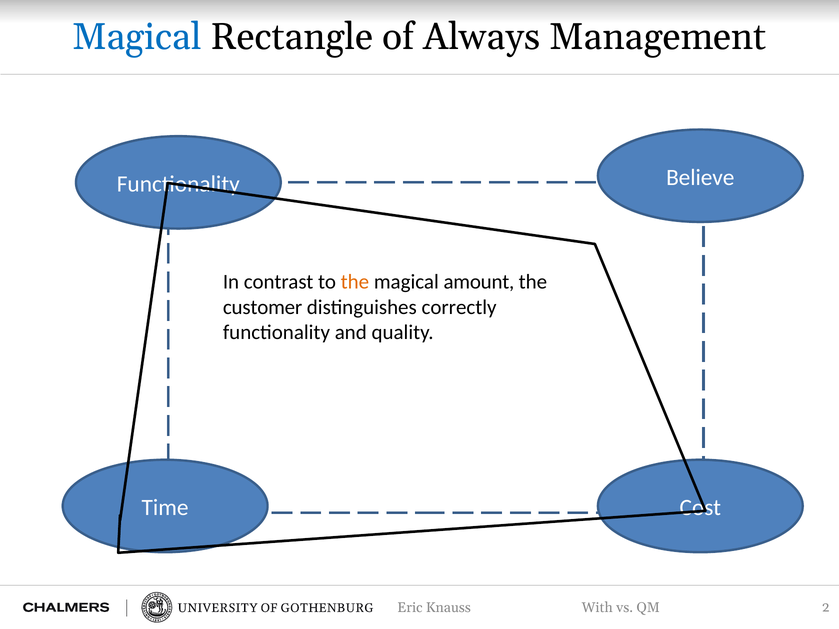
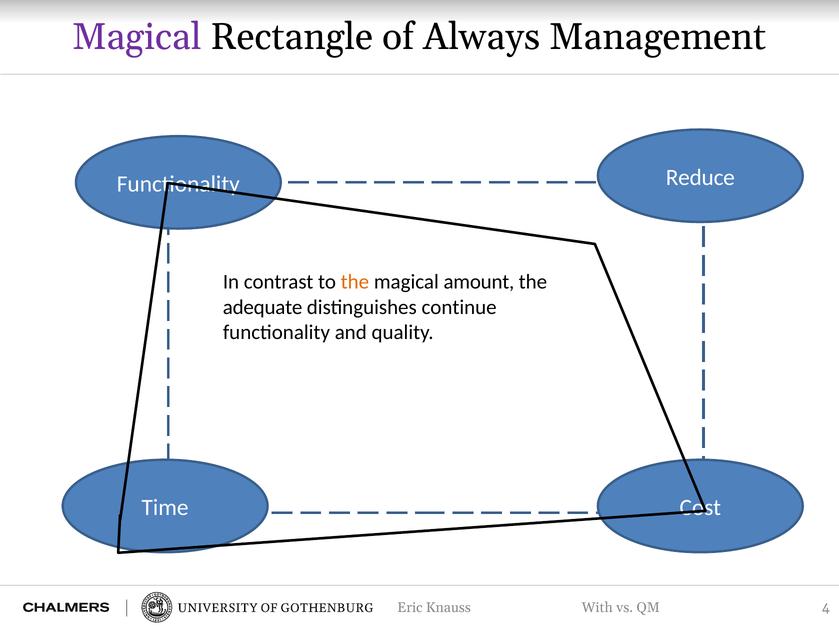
Magical colour: blue -> purple (137, 37)
Believe: Believe -> Reduce (700, 177)
customer: customer -> adequate (263, 307)
correctly: correctly -> continue (459, 307)
2: 2 -> 4 (826, 608)
